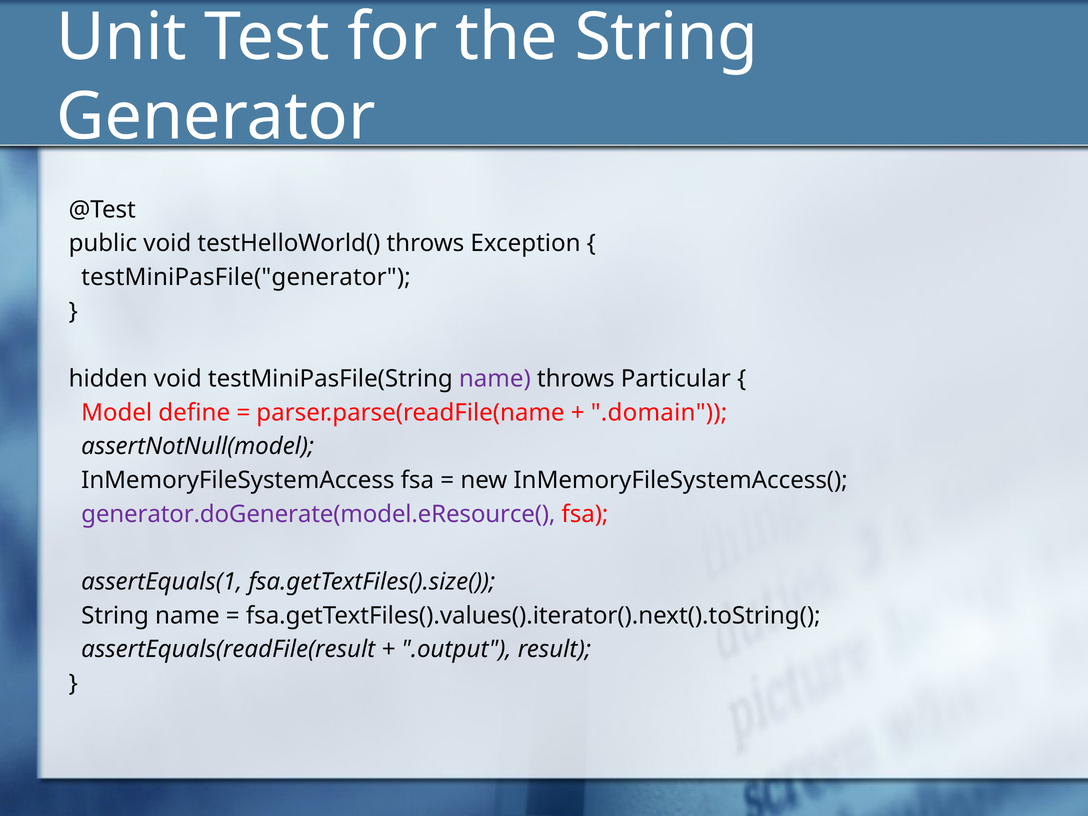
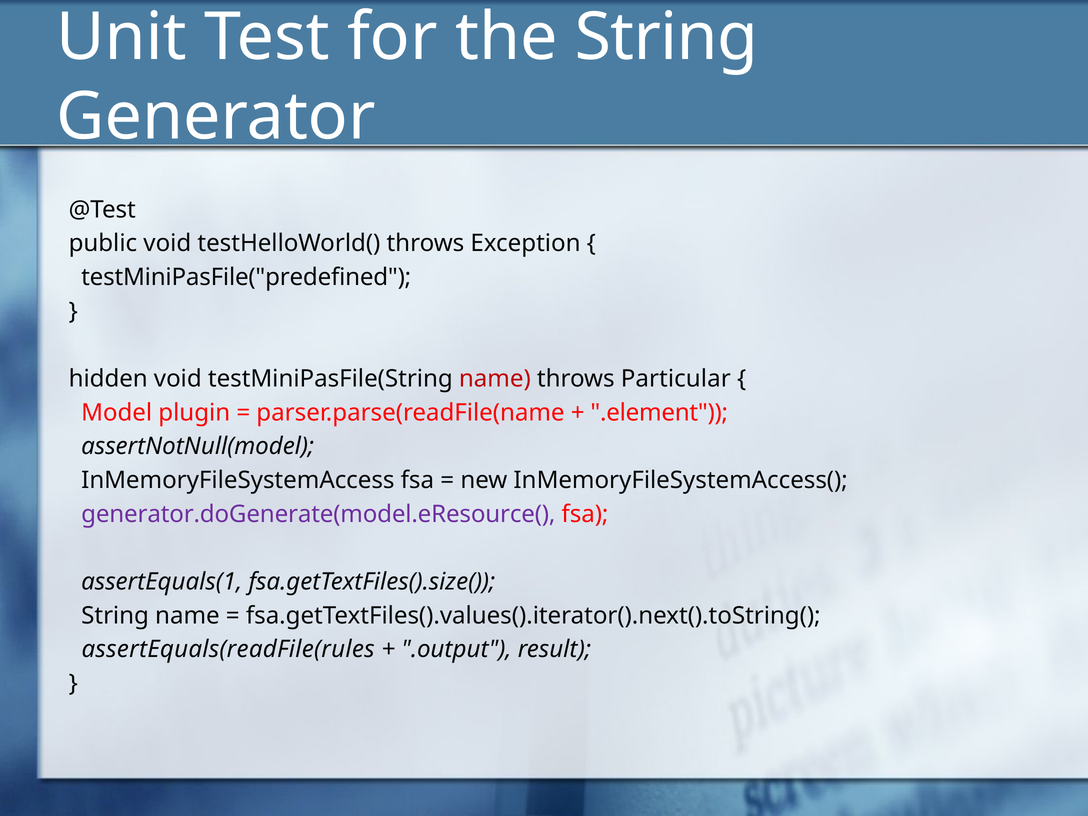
testMiniPasFile("generator: testMiniPasFile("generator -> testMiniPasFile("predefined (246, 277)
name colour: purple -> red (495, 379)
define: define -> plugin (194, 413)
.domain: .domain -> .element (659, 413)
assertEquals(readFile(result: assertEquals(readFile(result -> assertEquals(readFile(rules (228, 649)
